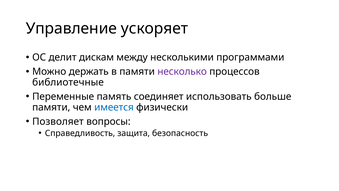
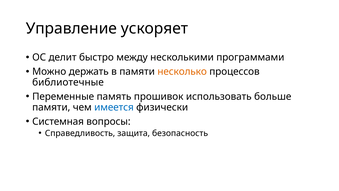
дискам: дискам -> быстро (96, 57)
несколько colour: purple -> orange (182, 72)
соединяет: соединяет -> прошивок (159, 96)
Позволяет: Позволяет -> Системная (58, 121)
